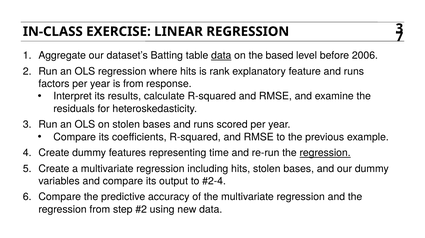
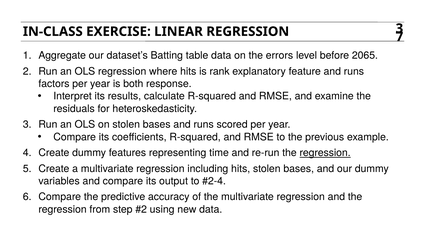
data underline: present -> none (221, 56)
based: based -> errors (279, 56)
2006: 2006 -> 2065 (365, 56)
is from: from -> both (133, 84)
